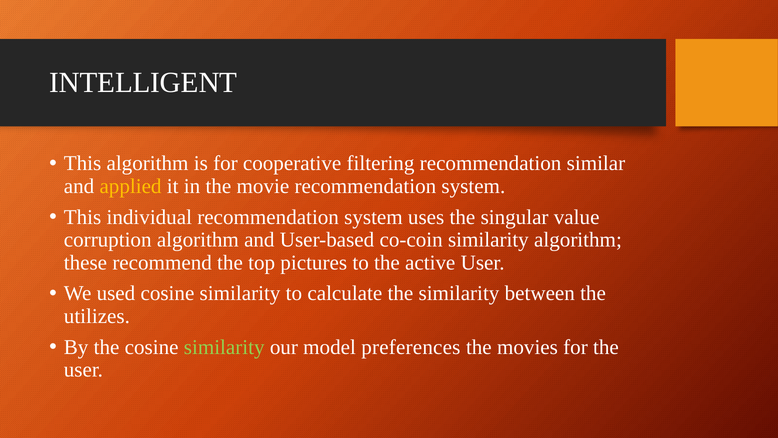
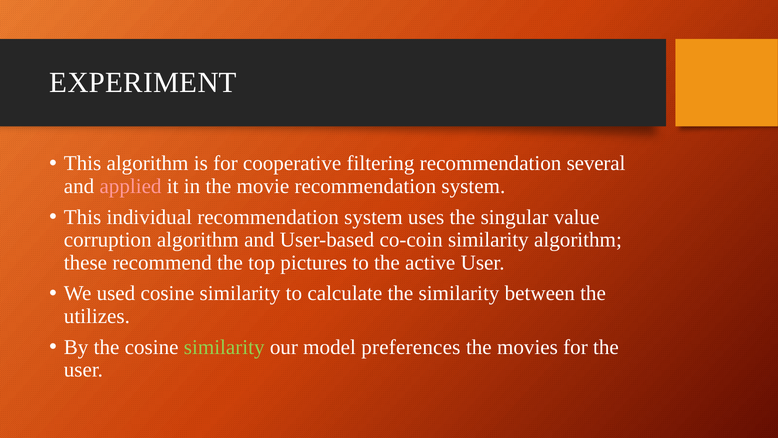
INTELLIGENT: INTELLIGENT -> EXPERIMENT (143, 82)
similar: similar -> several (596, 163)
applied colour: yellow -> pink (131, 186)
